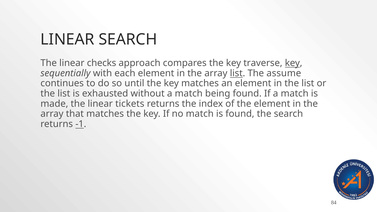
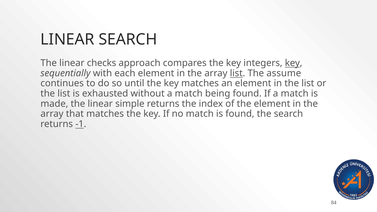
traverse: traverse -> integers (263, 63)
tickets: tickets -> simple (130, 104)
